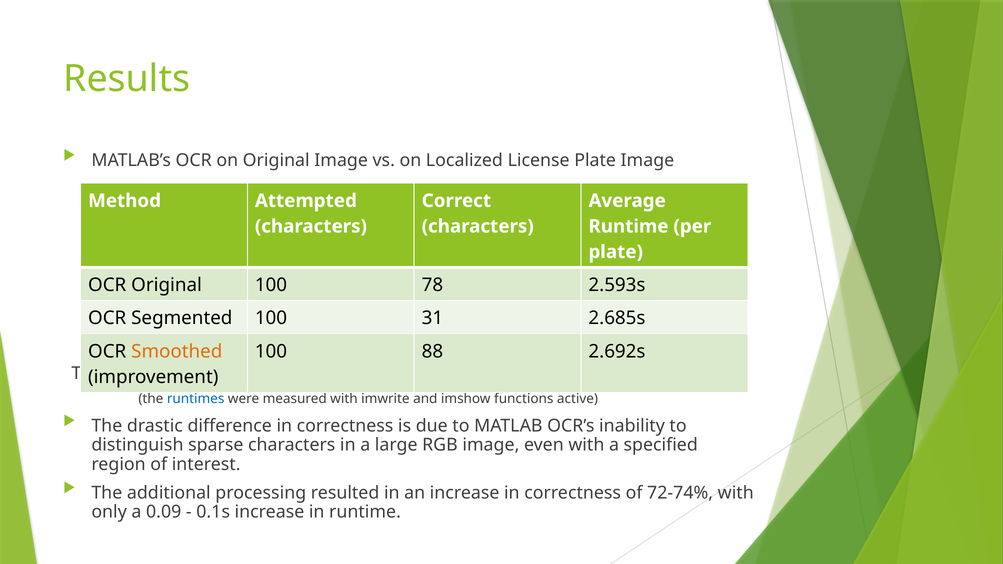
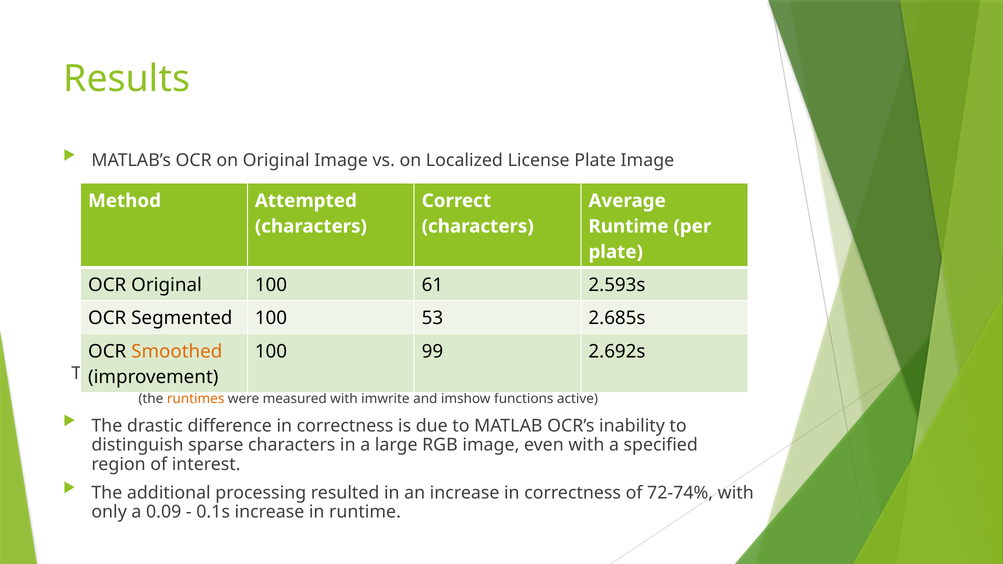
78: 78 -> 61 (432, 285)
31: 31 -> 53 (432, 318)
88: 88 -> 99 (432, 351)
runtimes colour: blue -> orange (196, 399)
